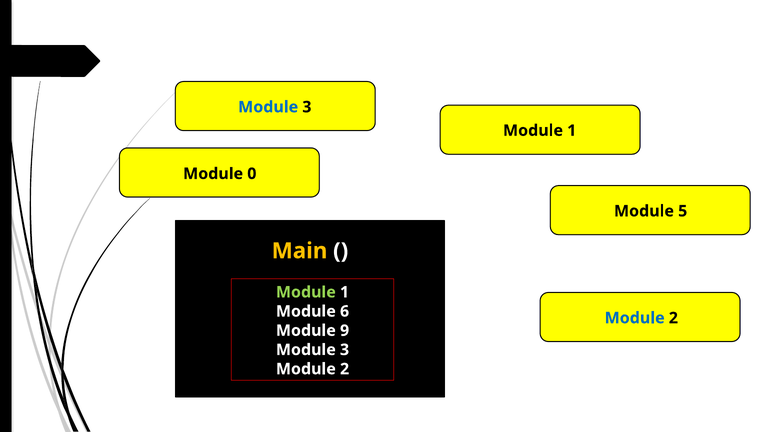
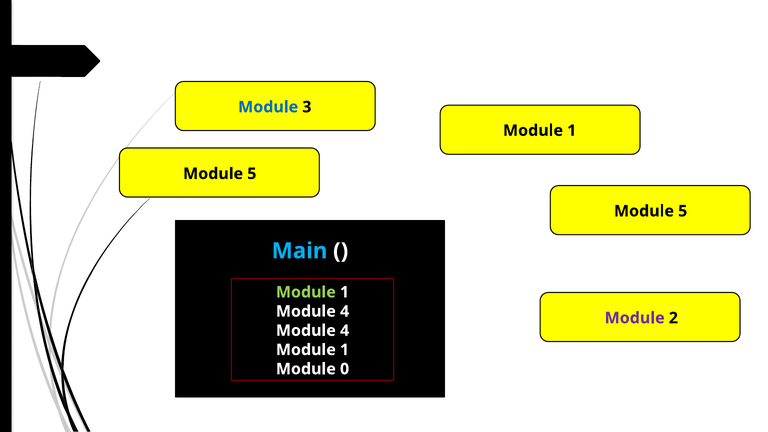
0: 0 -> 5 (252, 174)
Main colour: yellow -> light blue (300, 251)
6: 6 -> 4 (345, 311)
Module colour: blue -> purple (635, 318)
9: 9 -> 4 (345, 331)
3: 3 -> 1 (345, 350)
2: 2 -> 0 (345, 369)
